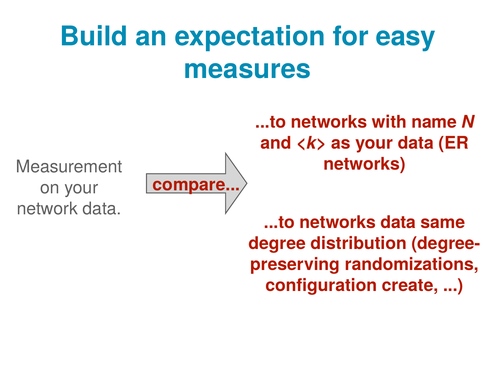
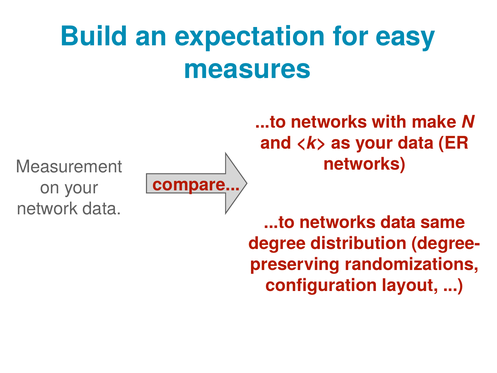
name: name -> make (434, 122)
create: create -> layout (410, 285)
